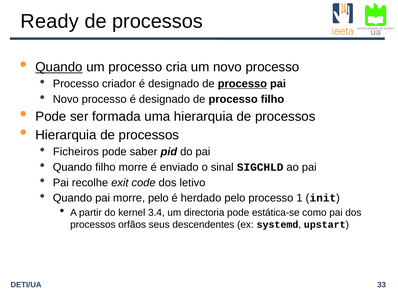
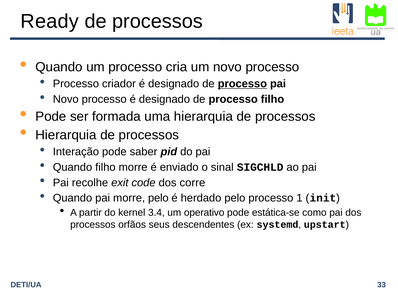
Quando underline: present -> none (59, 67)
Ficheiros: Ficheiros -> Interação (76, 152)
letivo: letivo -> corre (192, 183)
directoria: directoria -> operativo (204, 213)
